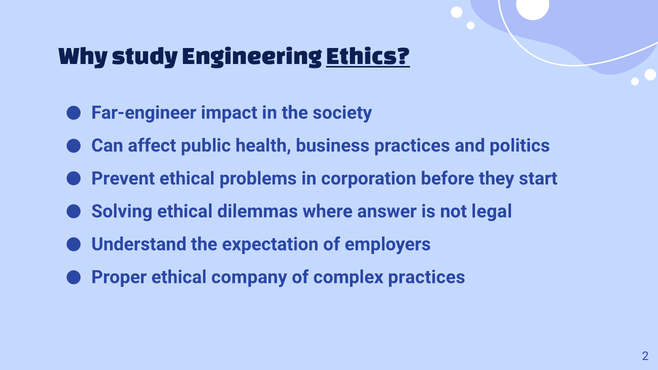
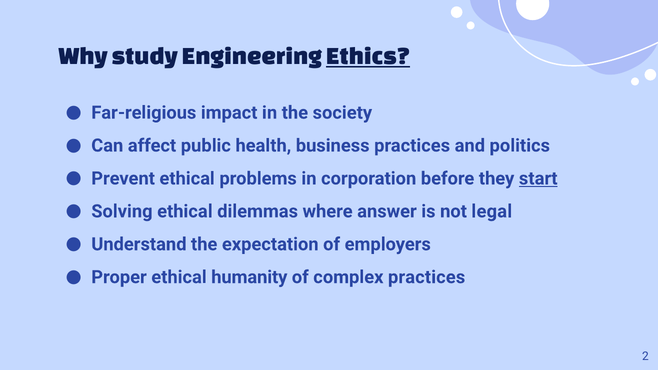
Far-engineer: Far-engineer -> Far-religious (144, 113)
start underline: none -> present (538, 179)
company: company -> humanity (249, 277)
